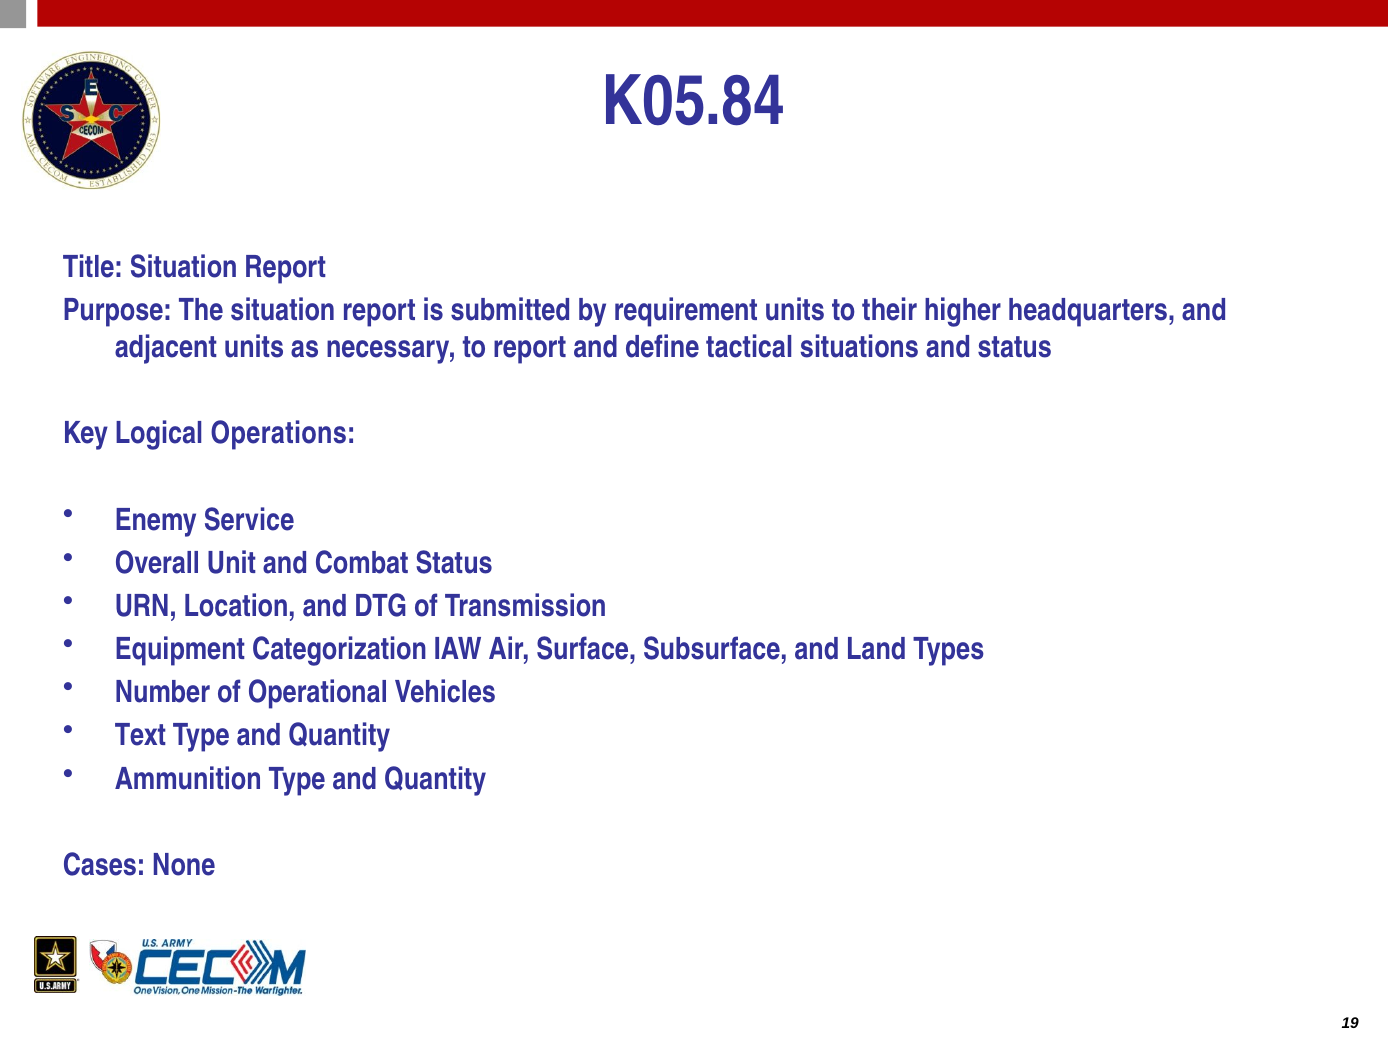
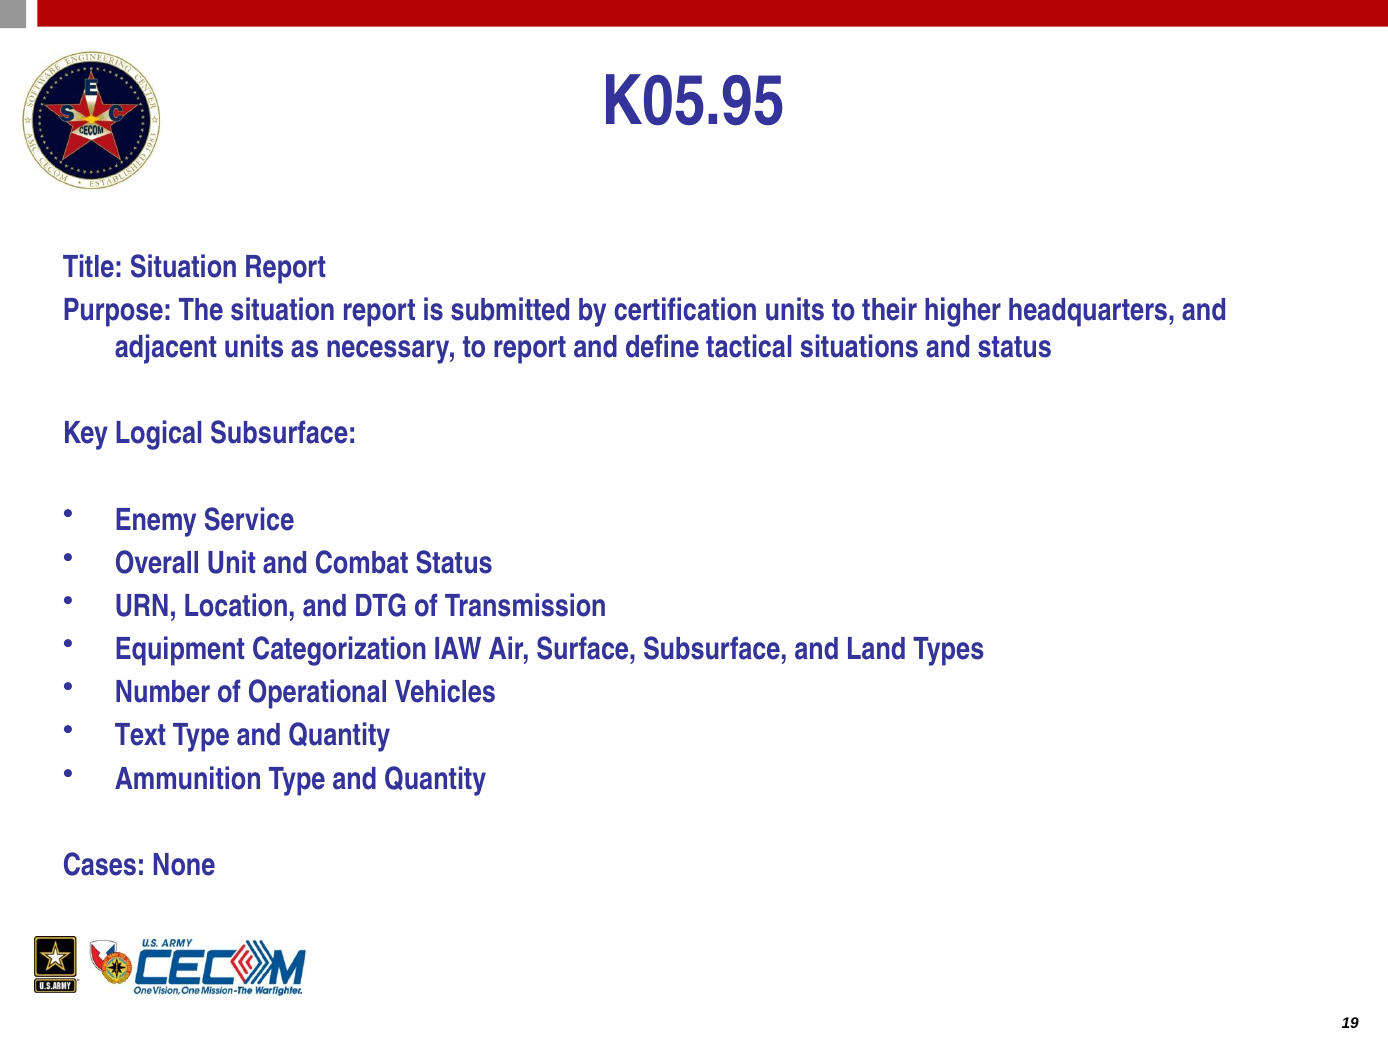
K05.84: K05.84 -> K05.95 (693, 102)
requirement: requirement -> certification (686, 310)
Logical Operations: Operations -> Subsurface (283, 434)
